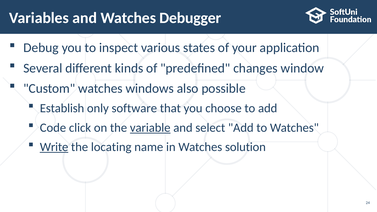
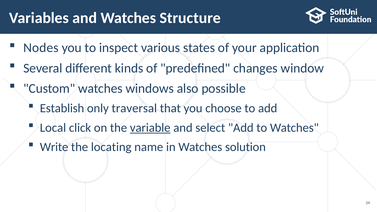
Debugger: Debugger -> Structure (190, 18)
Debug: Debug -> Nodes (41, 48)
software: software -> traversal (134, 108)
Code: Code -> Local (53, 128)
Write underline: present -> none (54, 147)
